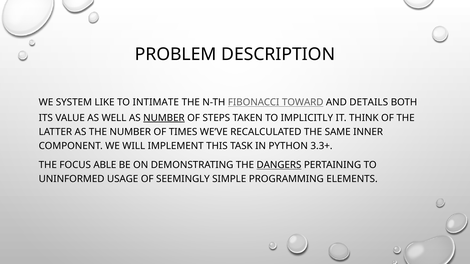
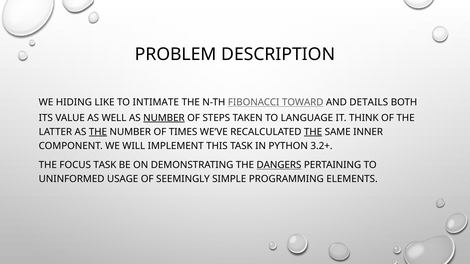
SYSTEM: SYSTEM -> HIDING (74, 102)
IMPLICITLY: IMPLICITLY -> LANGUAGE (307, 118)
THE underline: none -> present (98, 132)
THE underline: none -> present (313, 132)
3.3+: 3.3+ -> 3.2+ (321, 146)
FOCUS ABLE: ABLE -> TASK (105, 165)
